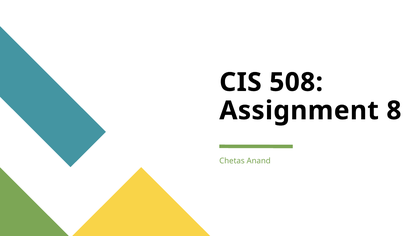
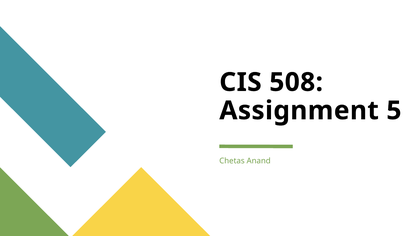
8: 8 -> 5 (394, 111)
